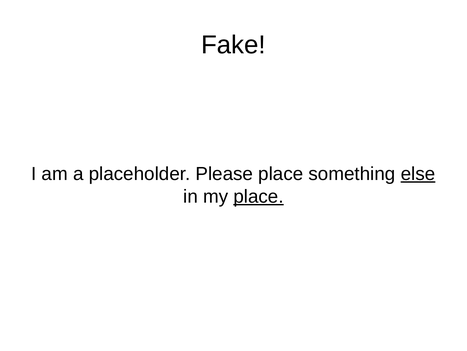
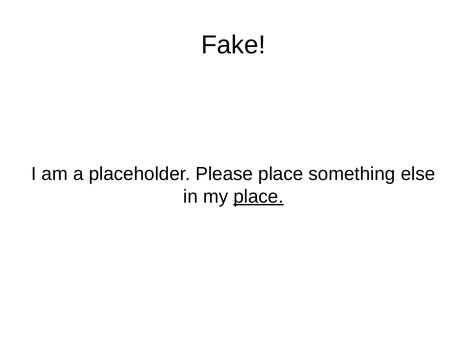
else underline: present -> none (418, 174)
